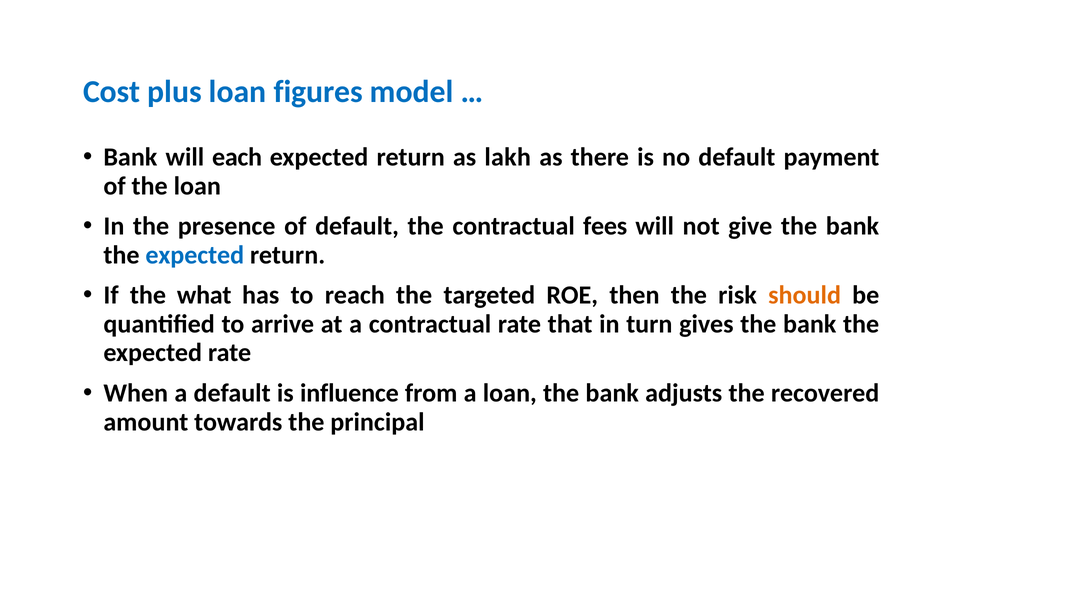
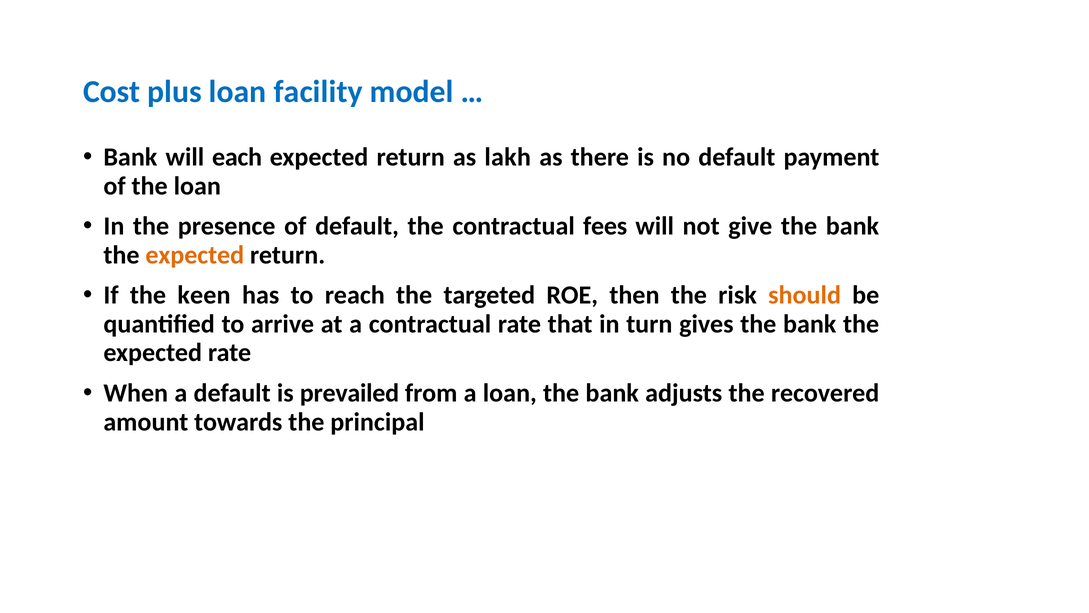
figures: figures -> facility (318, 92)
expected colour: blue -> orange (195, 255)
what: what -> keen (204, 295)
influence: influence -> prevailed (349, 393)
